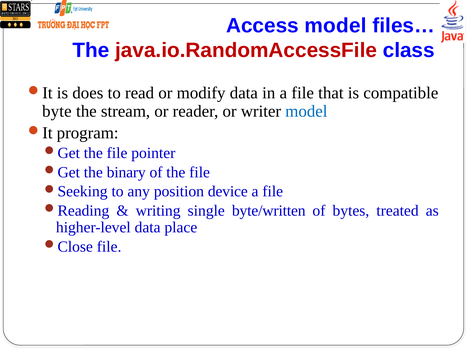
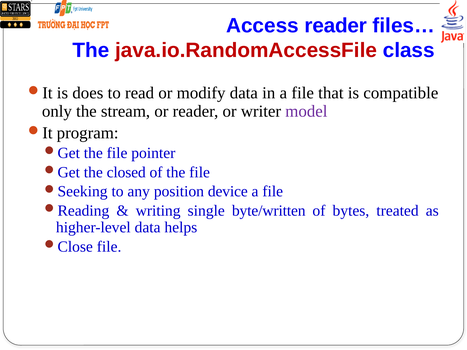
Access model: model -> reader (336, 26)
byte: byte -> only (57, 111)
model colour: blue -> purple (306, 111)
binary: binary -> closed (126, 172)
place: place -> helps (181, 228)
